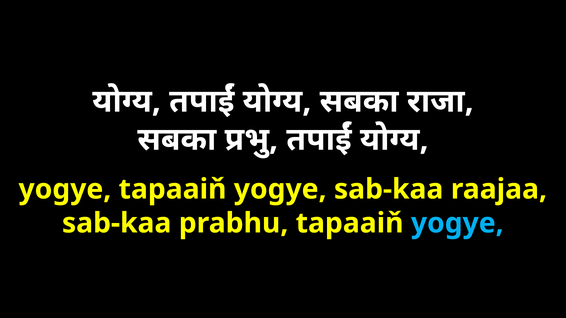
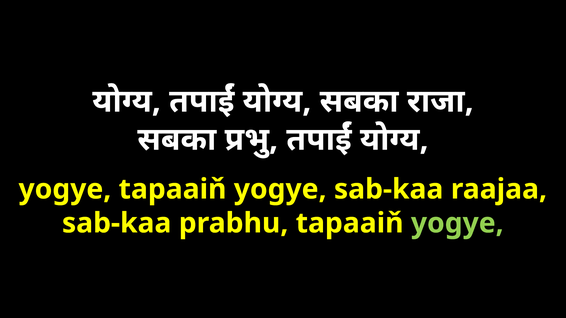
yogye colour: light blue -> light green (457, 223)
